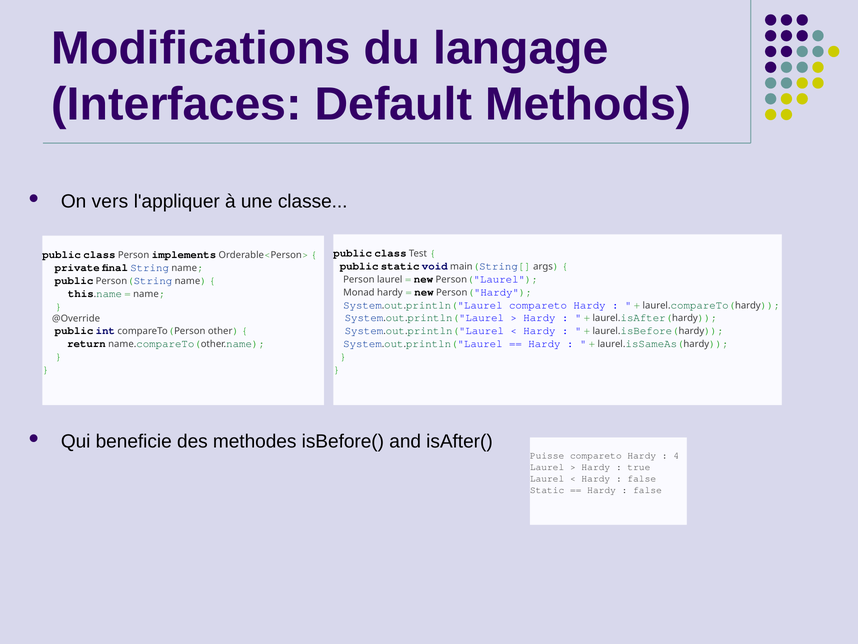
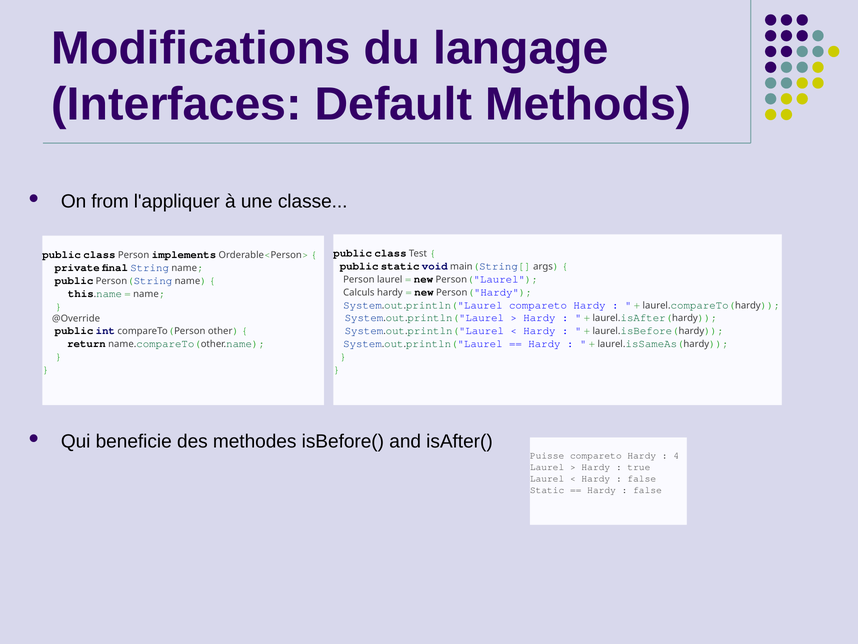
vers: vers -> from (110, 201)
Monad: Monad -> Calculs (359, 292)
